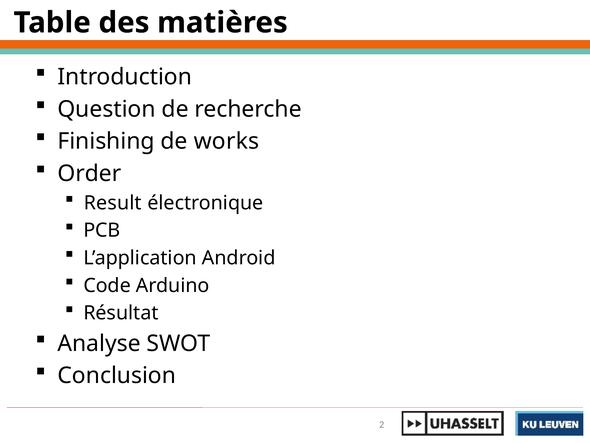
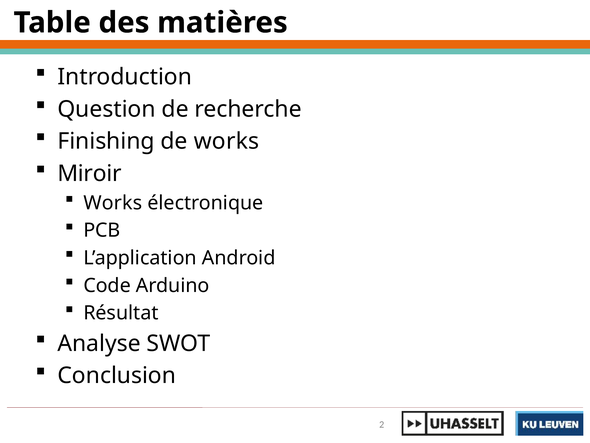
Order: Order -> Miroir (90, 173)
Result: Result -> Works (113, 203)
